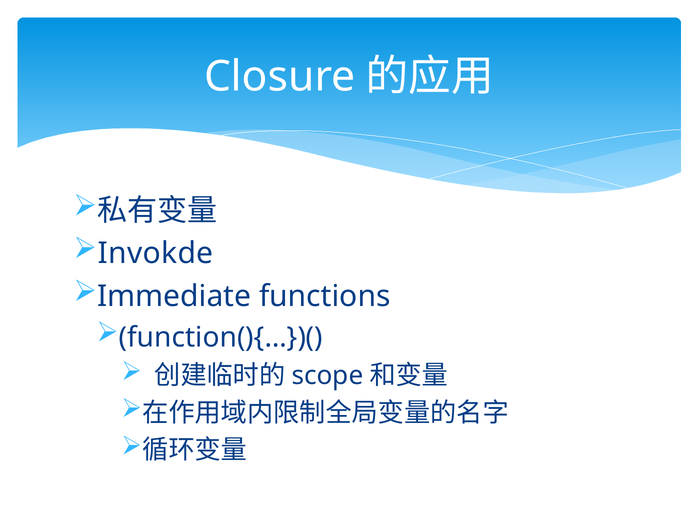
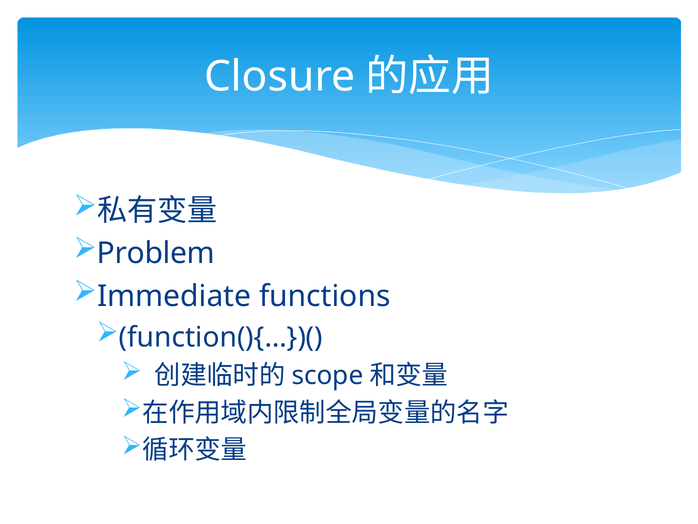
Invokde: Invokde -> Problem (156, 253)
